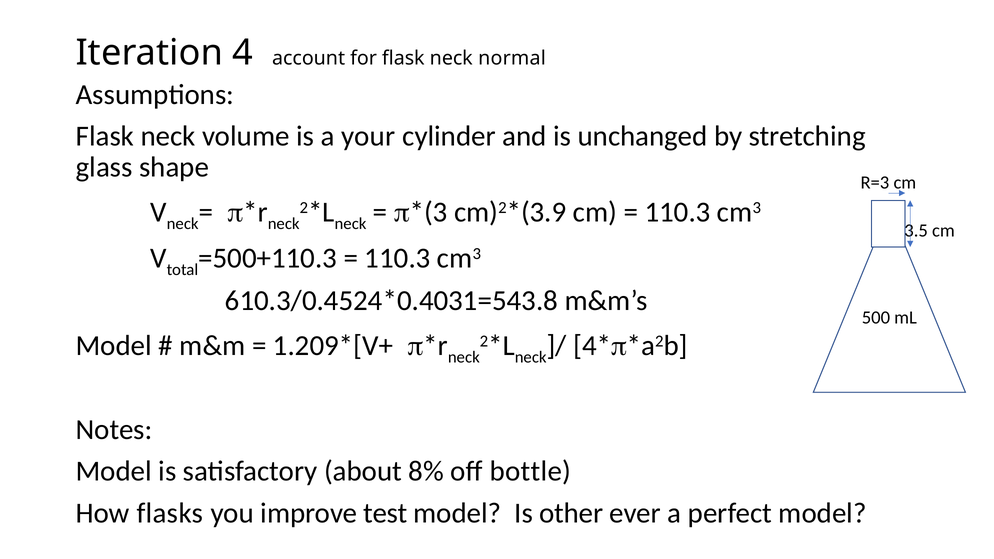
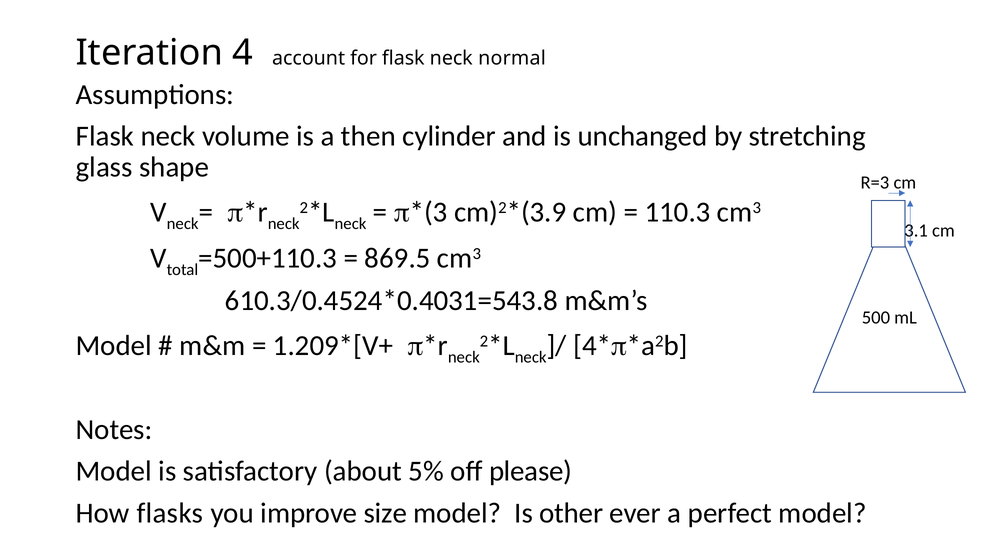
your: your -> then (368, 136)
3.5: 3.5 -> 3.1 (916, 231)
110.3: 110.3 -> 869.5 (397, 258)
8%: 8% -> 5% (426, 472)
bottle: bottle -> please (531, 472)
test: test -> size (385, 513)
